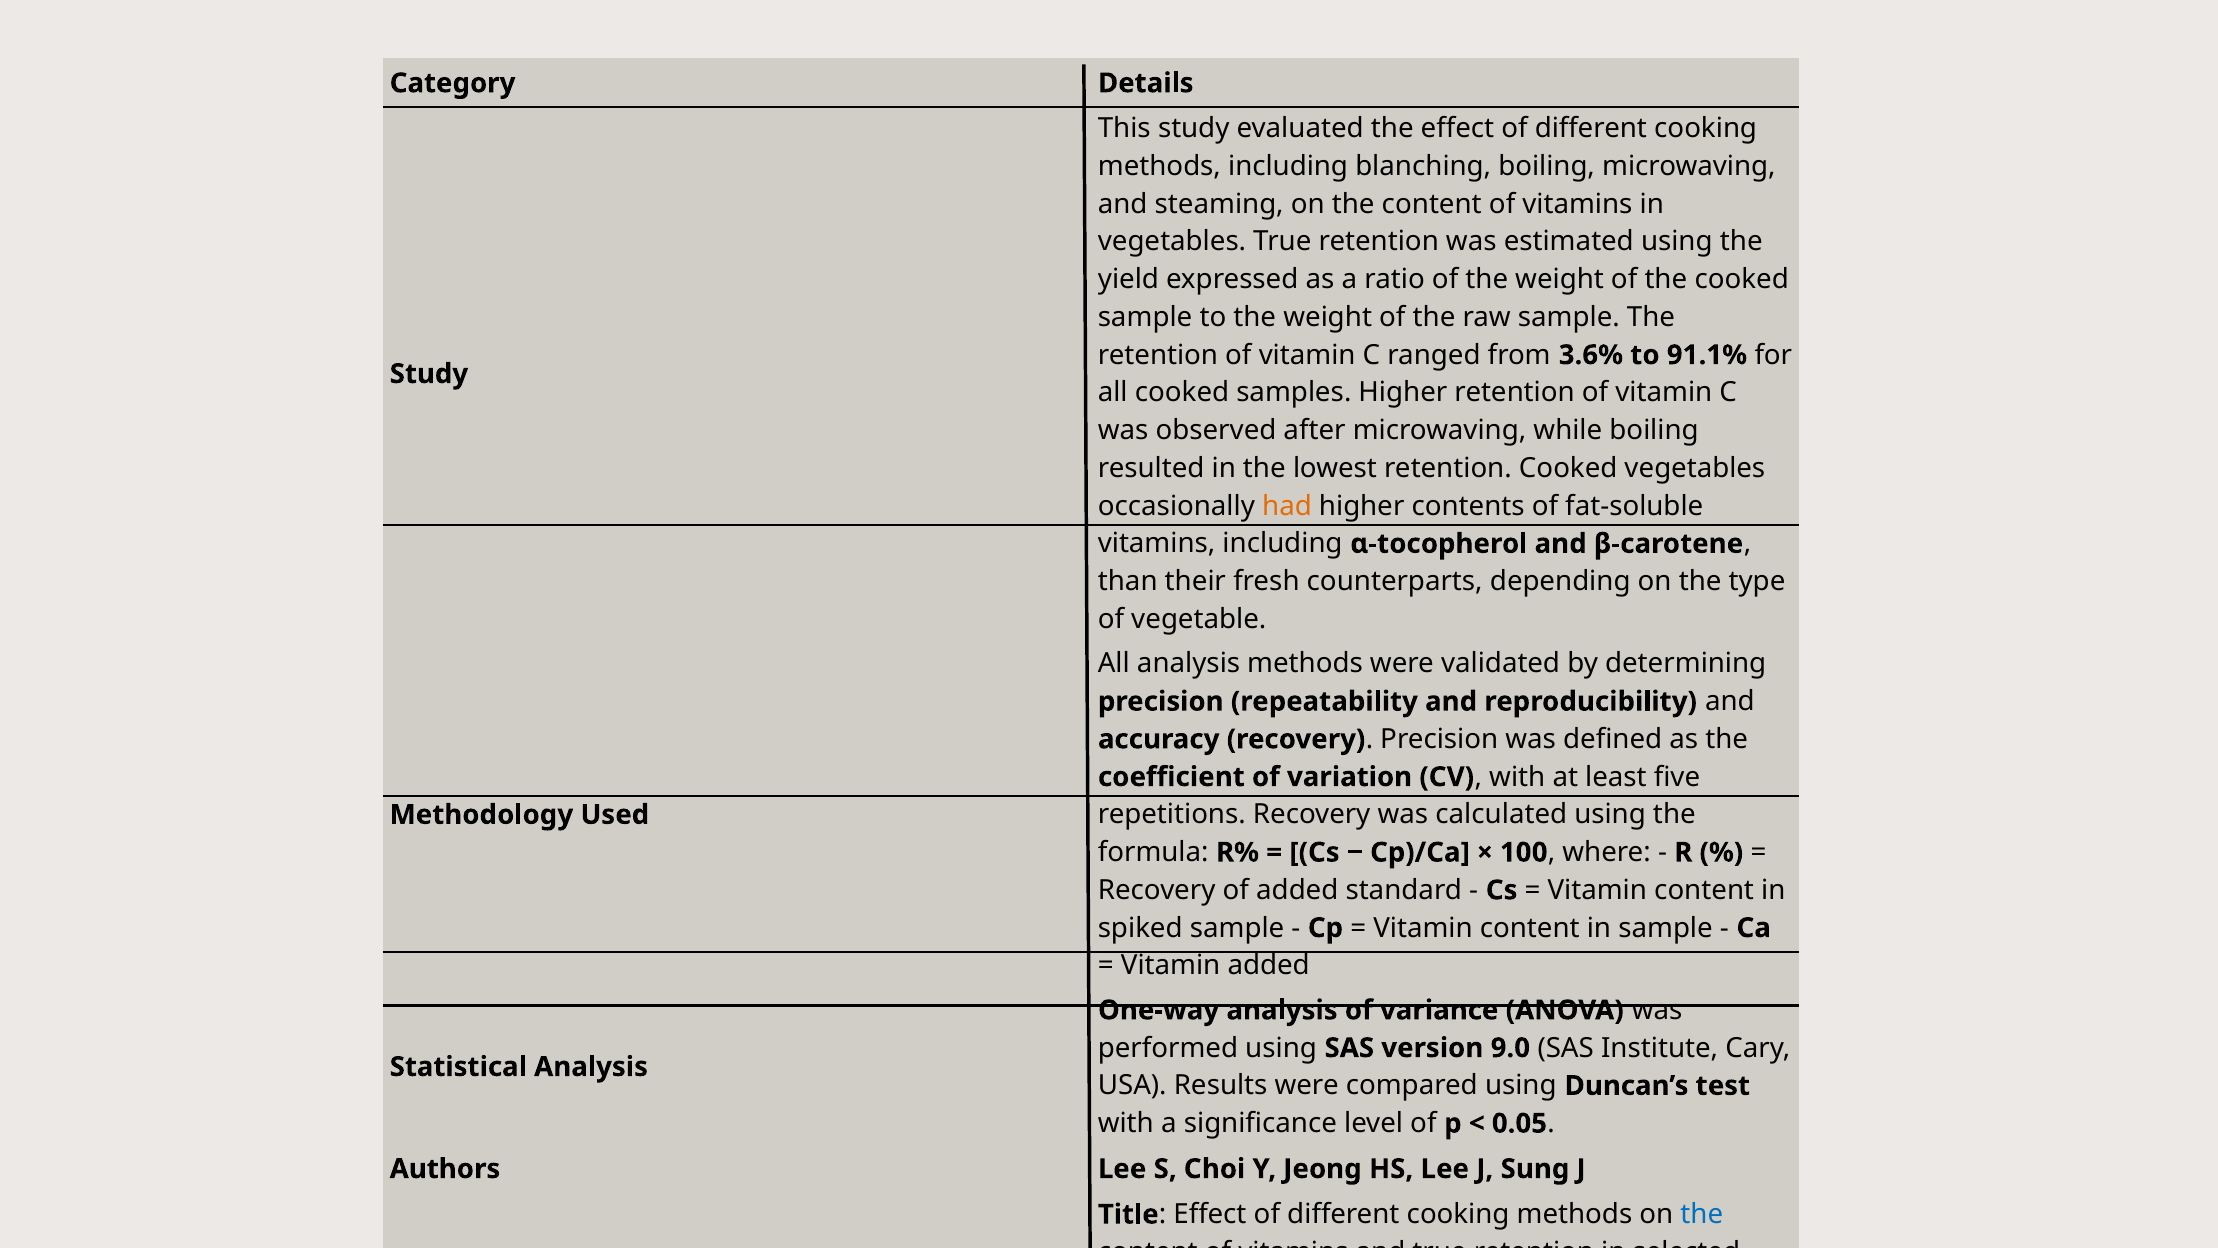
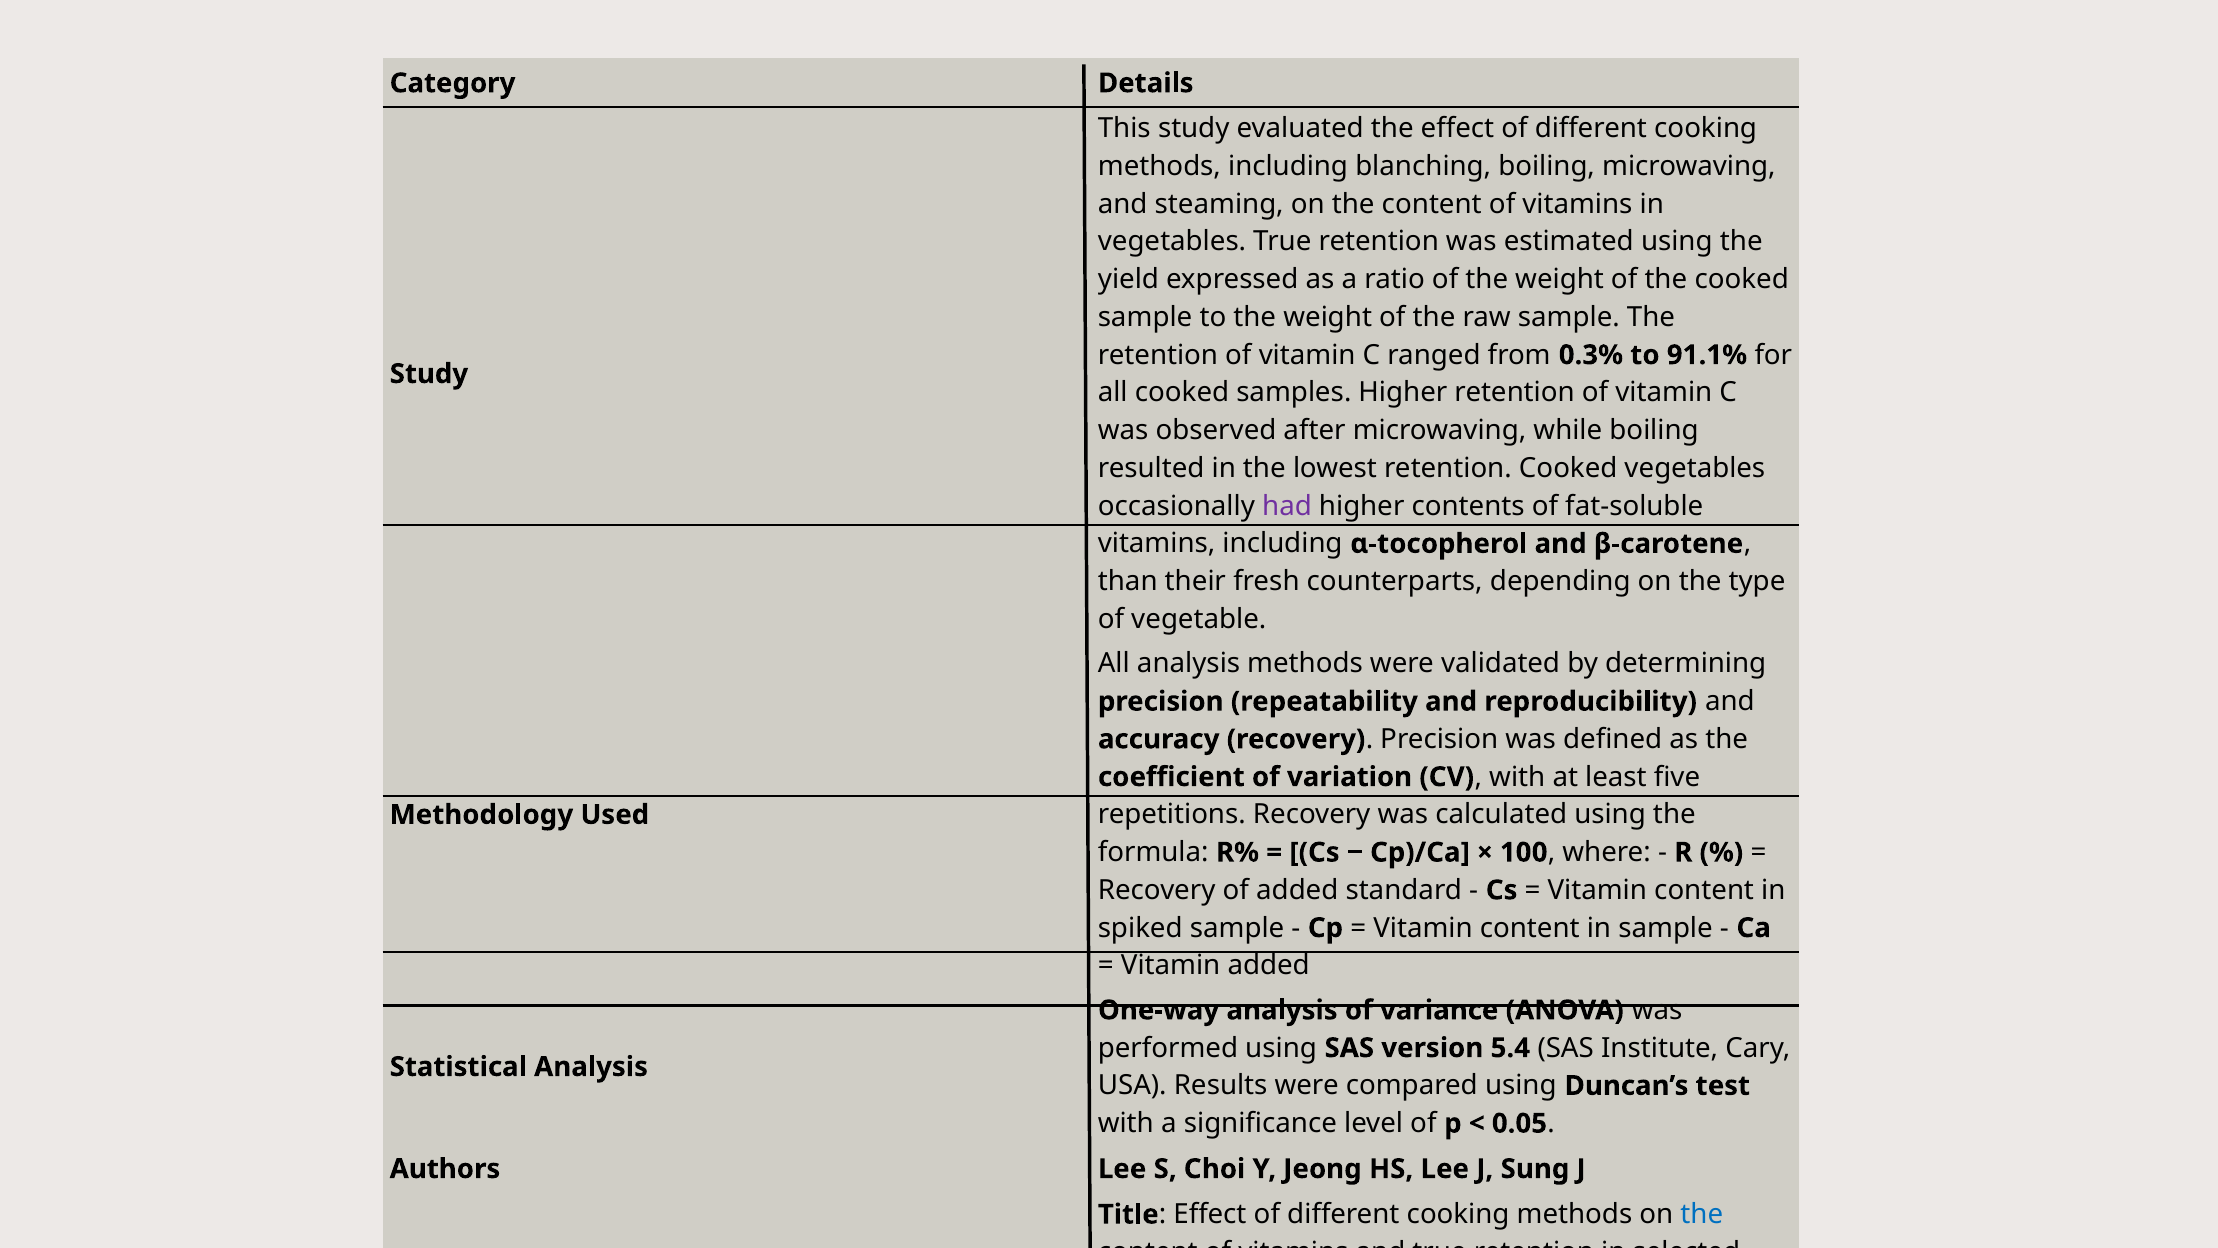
3.6%: 3.6% -> 0.3% (1591, 355)
had colour: orange -> purple (1287, 506)
9.0: 9.0 -> 5.4 (1510, 1048)
